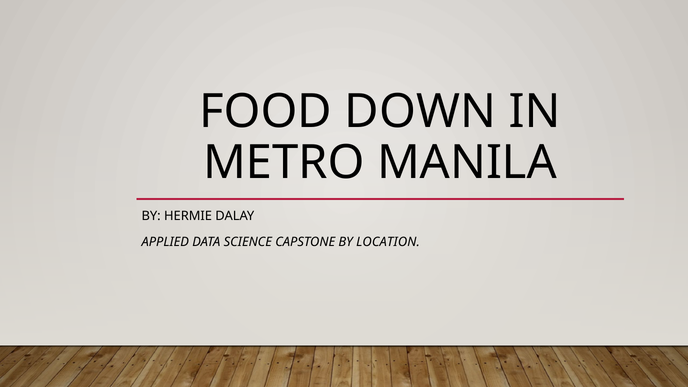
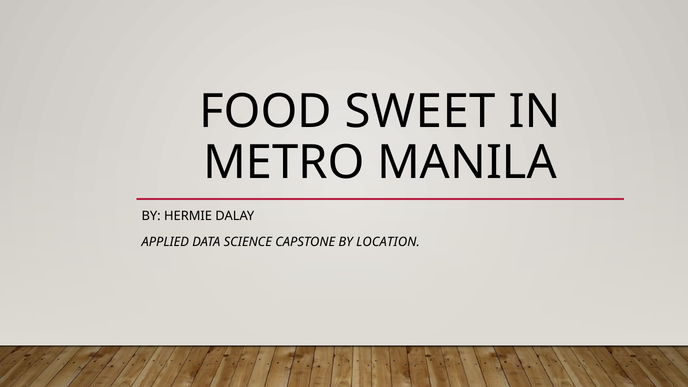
DOWN: DOWN -> SWEET (420, 112)
